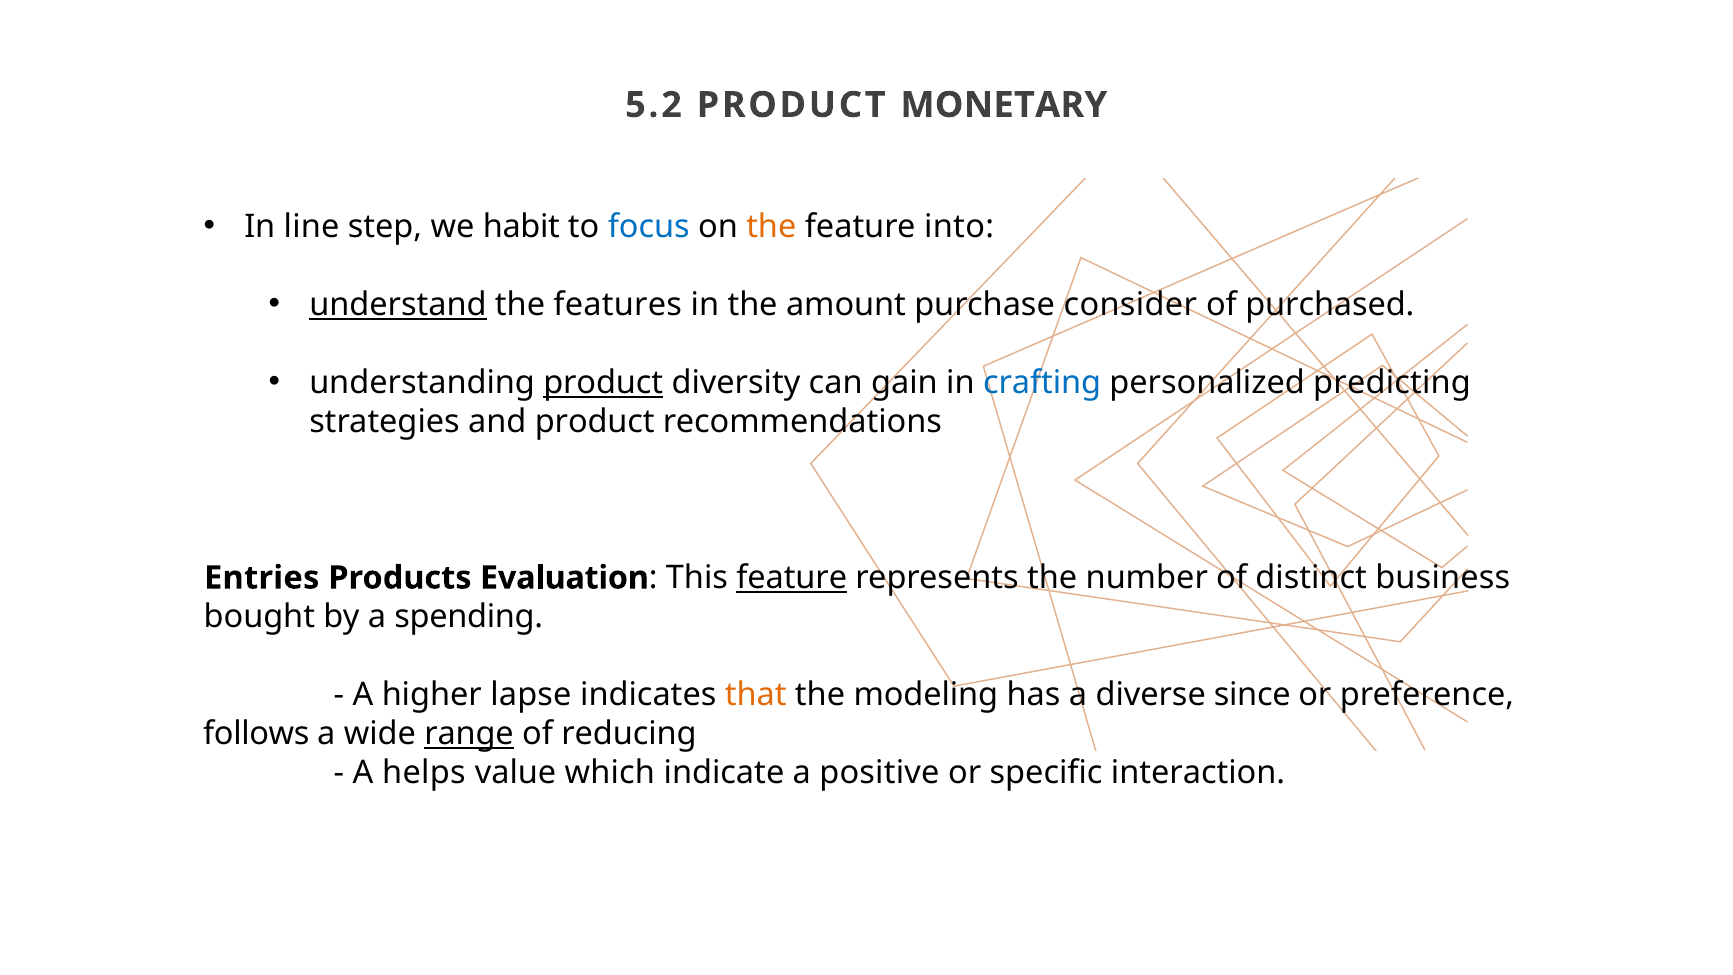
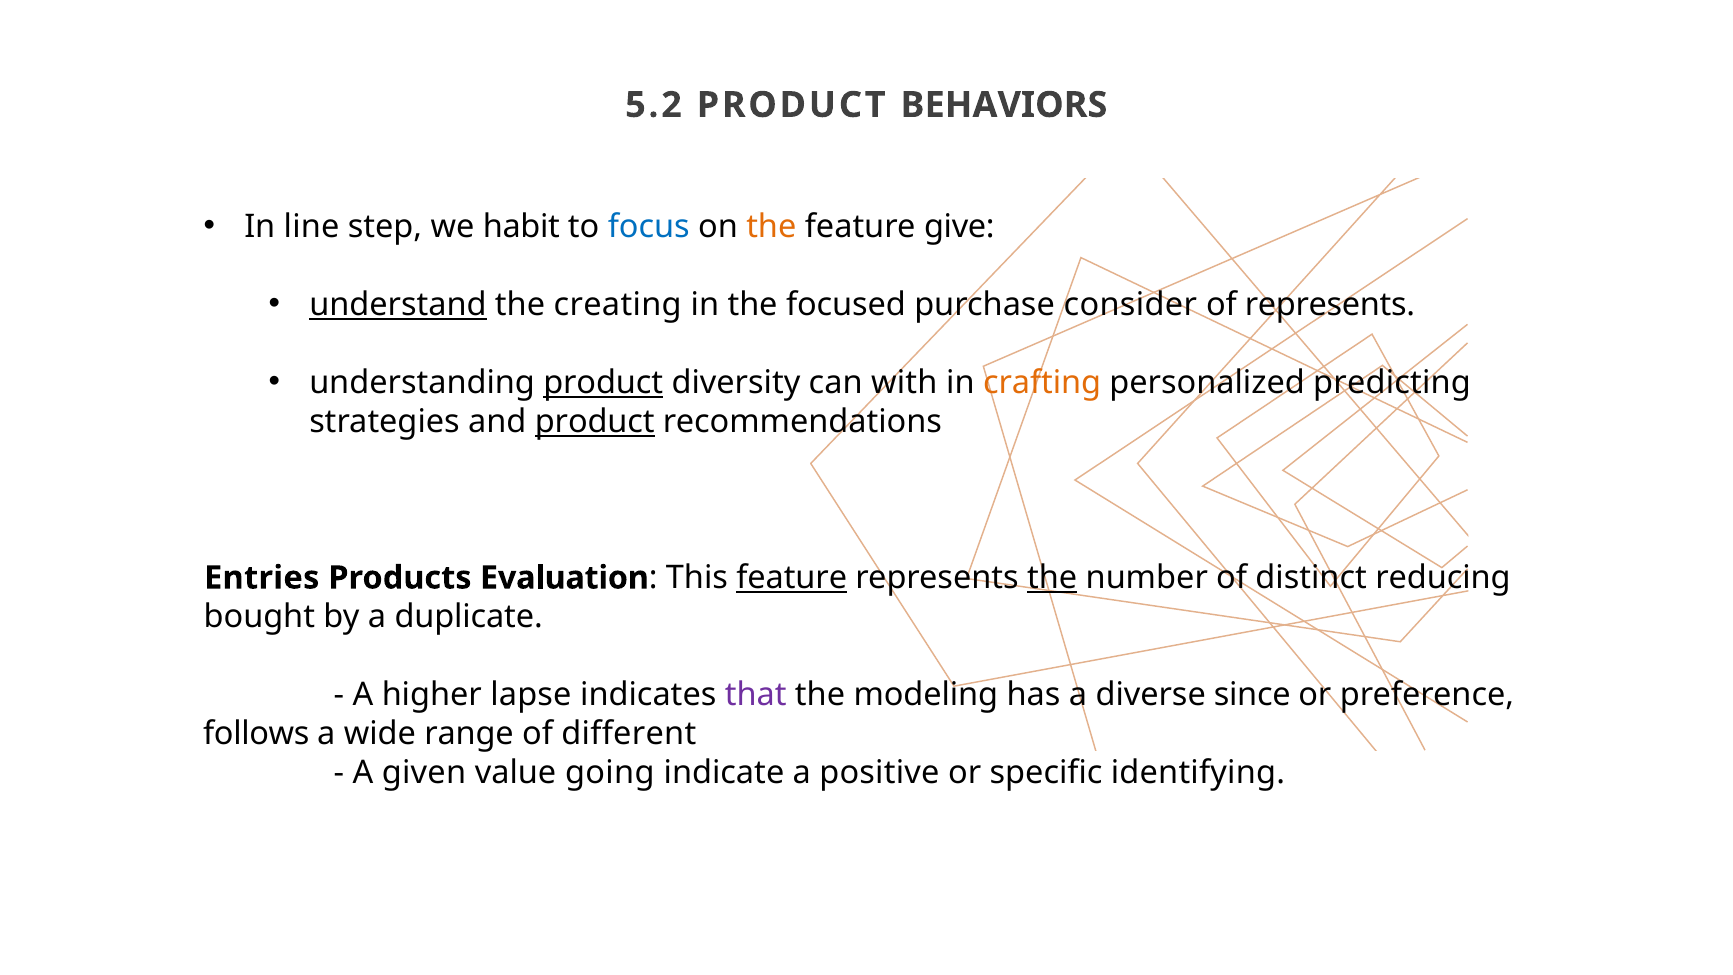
MONETARY: MONETARY -> BEHAVIORS (1004, 105)
into: into -> give (959, 227)
features: features -> creating (618, 305)
amount: amount -> focused (846, 305)
of purchased: purchased -> represents (1330, 305)
gain: gain -> with (904, 383)
crafting colour: blue -> orange (1042, 383)
product underline: none -> present (595, 422)
the underline: none -> present (1052, 578)
business: business -> reducing (1443, 578)
spending: spending -> duplicate (469, 617)
that colour: orange -> purple (756, 695)
range underline: present -> none (469, 734)
reducing: reducing -> different (629, 734)
helps: helps -> given (424, 773)
which: which -> going (610, 773)
interaction: interaction -> identifying (1198, 773)
